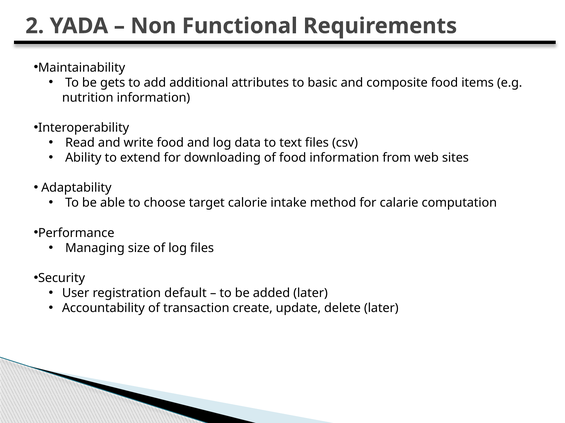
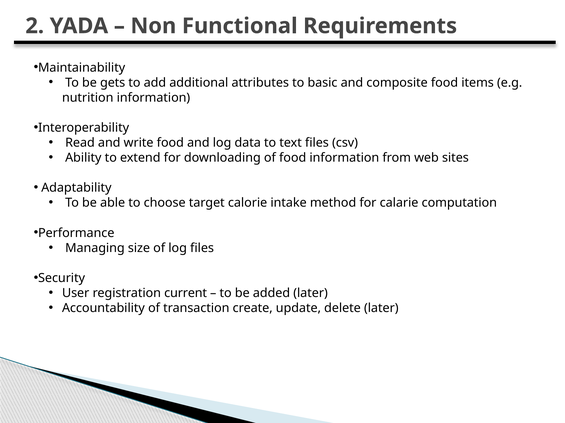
default: default -> current (186, 294)
